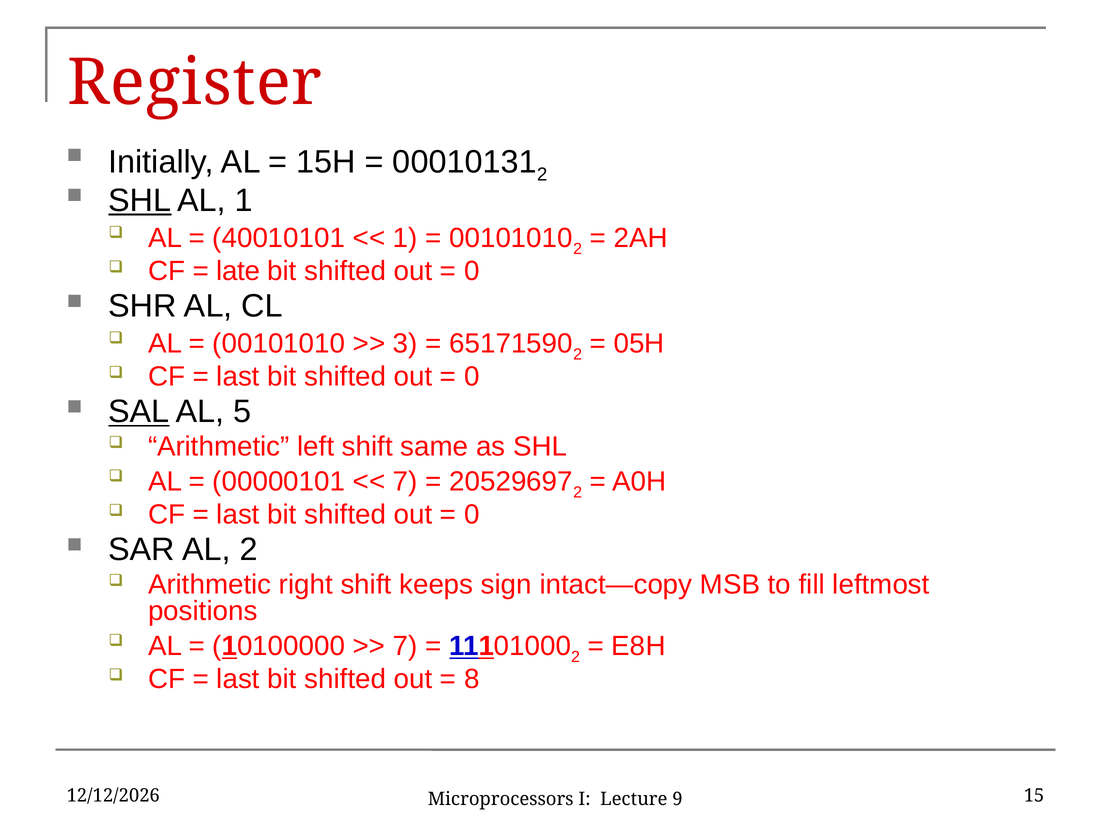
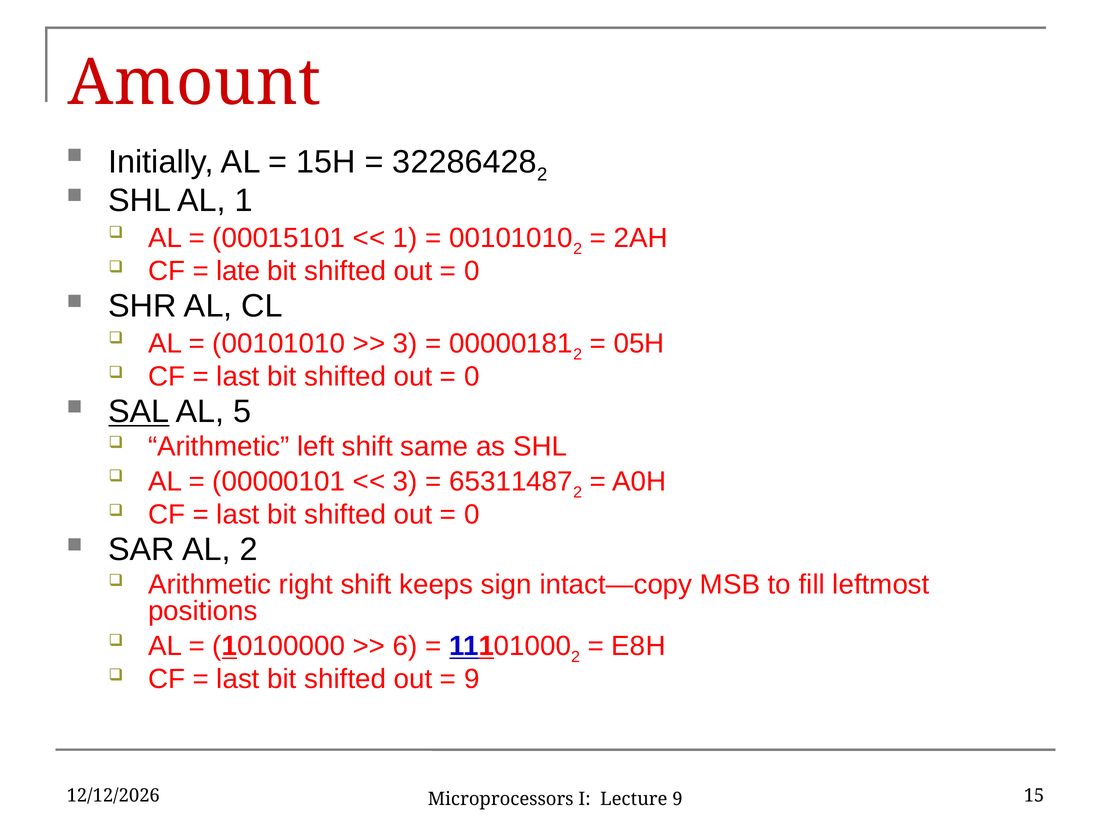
Register: Register -> Amount (195, 83)
00010131: 00010131 -> 32286428 (465, 162)
SHL underline: present -> none (140, 200)
40010101: 40010101 -> 00015101 (279, 238)
65171590: 65171590 -> 00000181 (511, 344)
7: 7 -> 3 (405, 482)
20529697: 20529697 -> 65311487 (511, 482)
7: 7 -> 6 (405, 646)
8: 8 -> 9 (472, 679)
